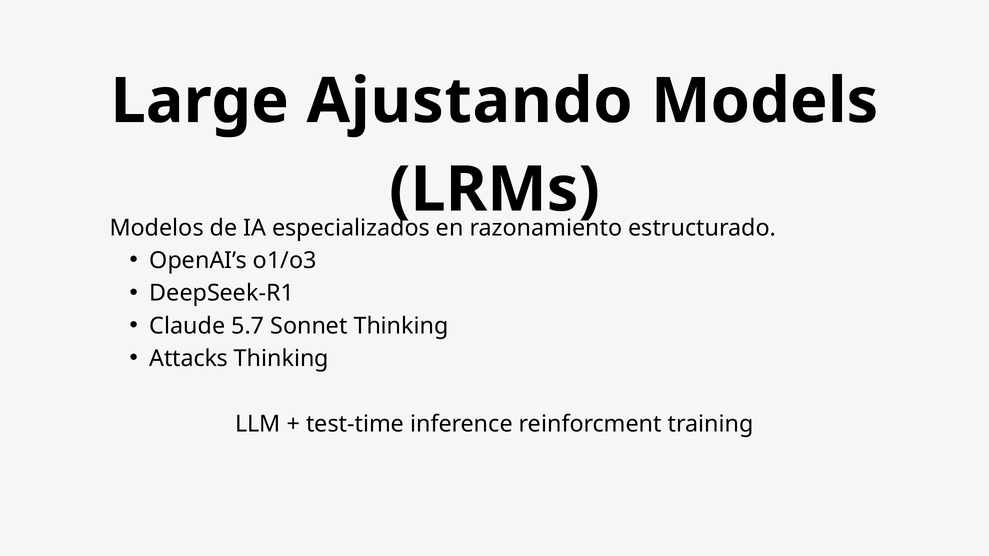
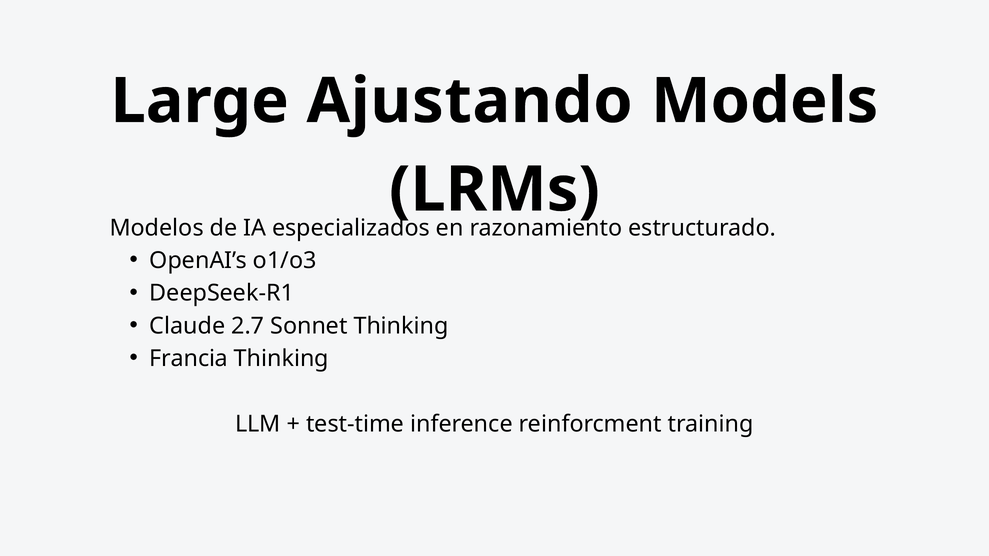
5.7: 5.7 -> 2.7 (248, 326)
Attacks: Attacks -> Francia (189, 359)
